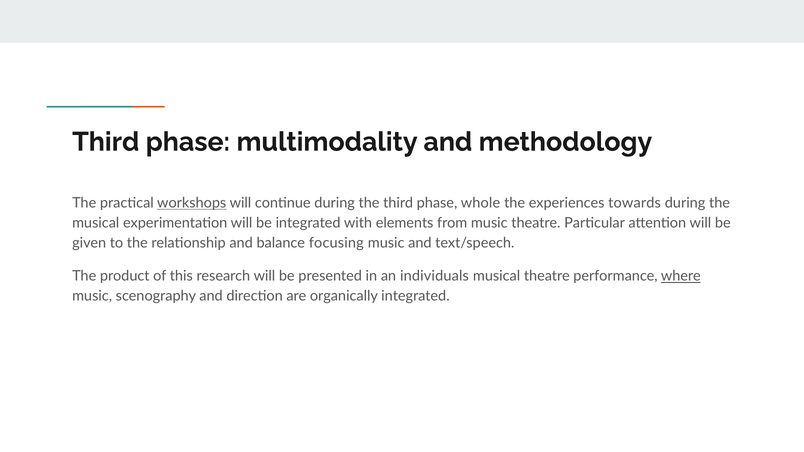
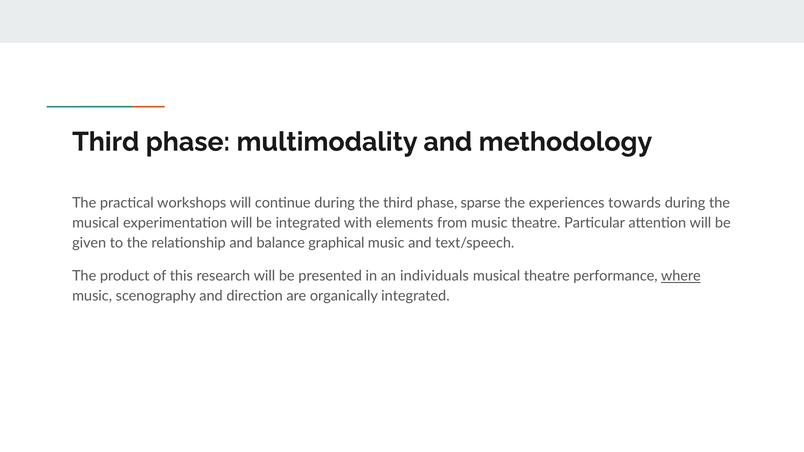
workshops underline: present -> none (192, 203)
whole: whole -> sparse (481, 203)
focusing: focusing -> graphical (336, 243)
